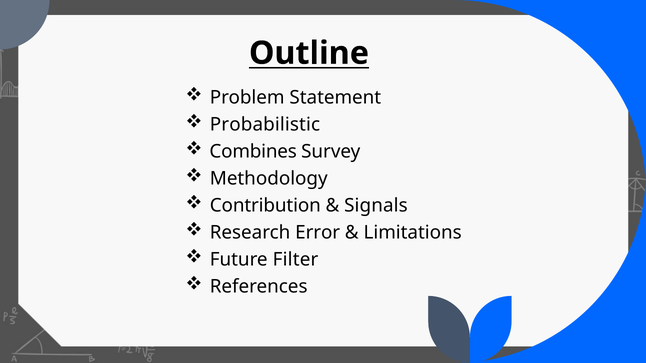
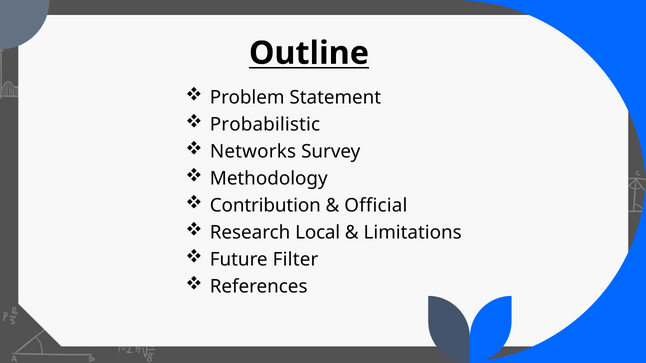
Combines: Combines -> Networks (253, 152)
Signals: Signals -> Official (376, 206)
Error: Error -> Local (318, 233)
